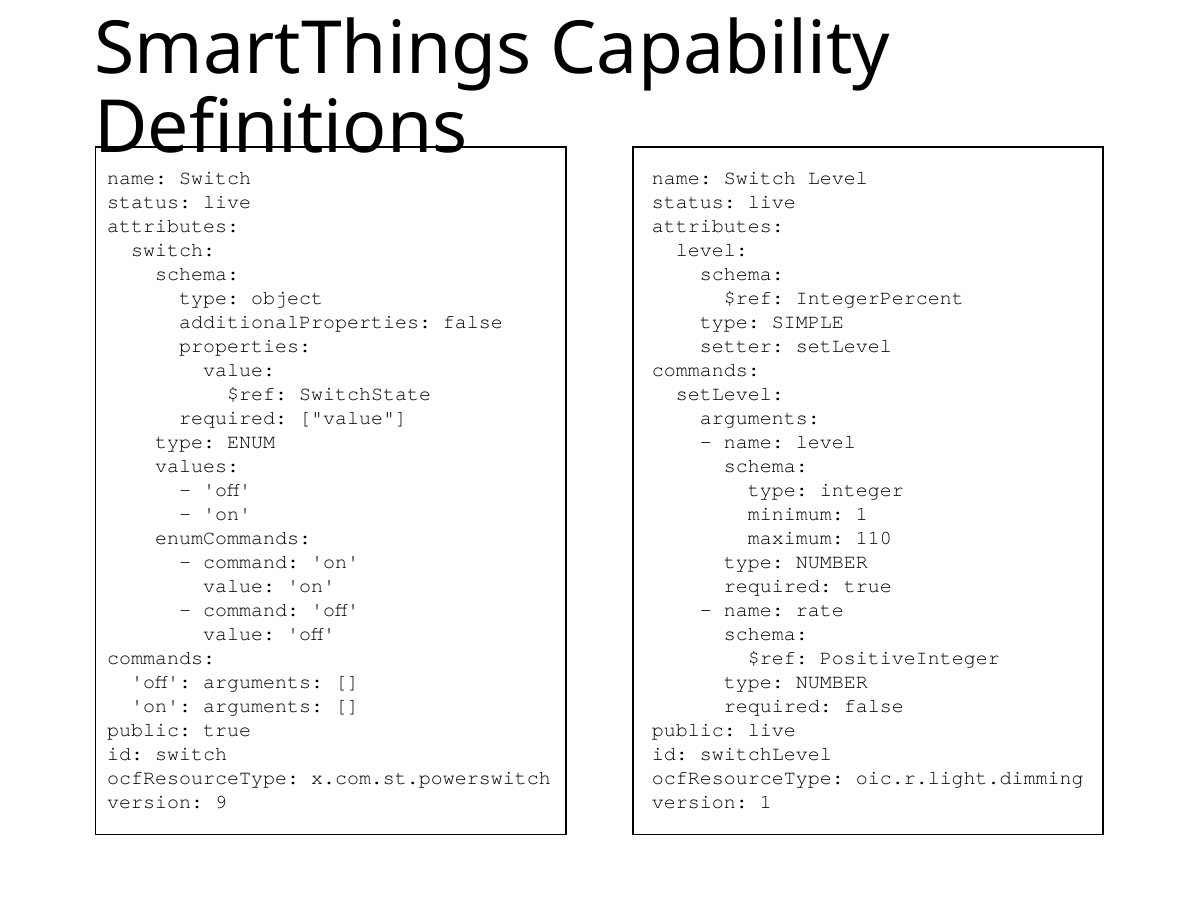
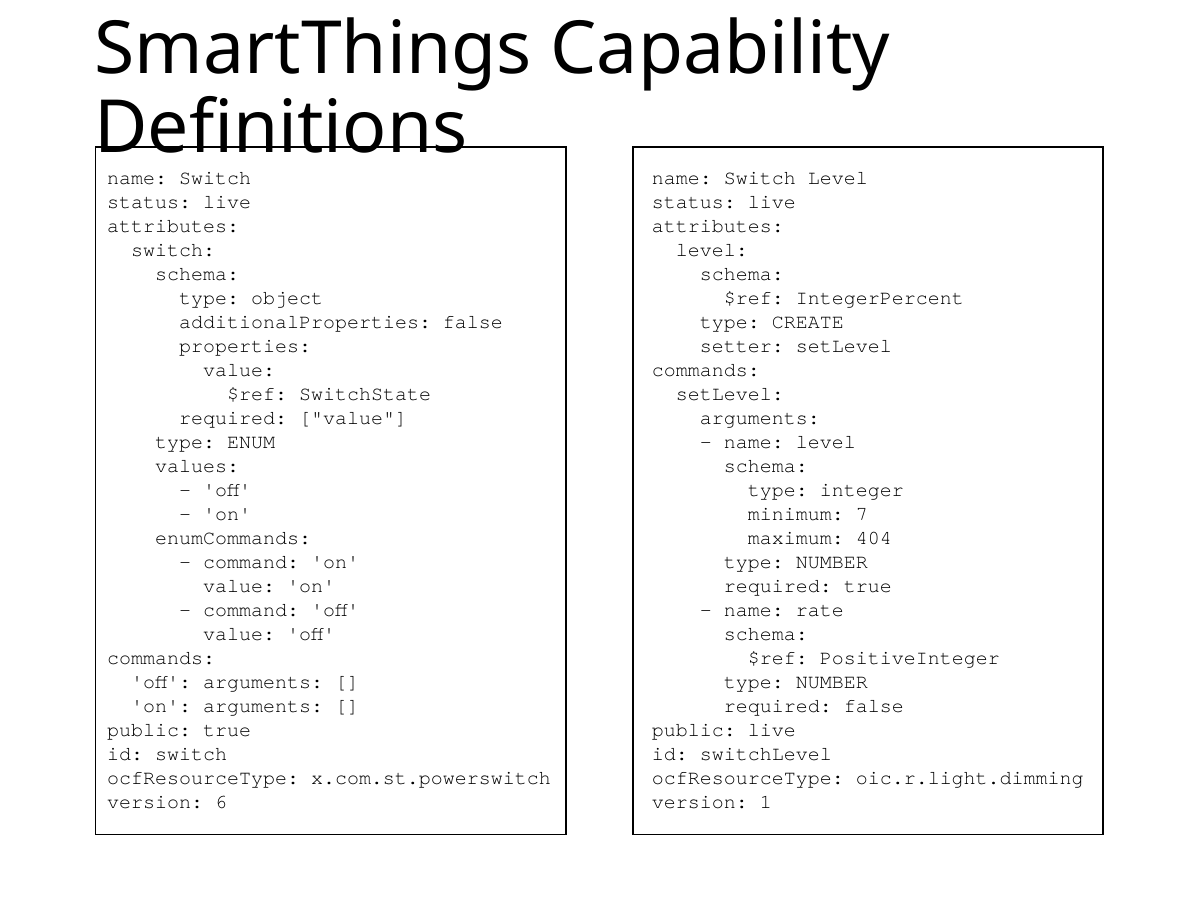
SIMPLE: SIMPLE -> CREATE (808, 321)
minimum 1: 1 -> 7 (862, 513)
110: 110 -> 404 (874, 537)
9: 9 -> 6 (221, 801)
